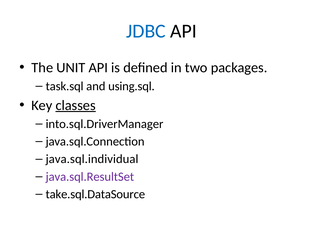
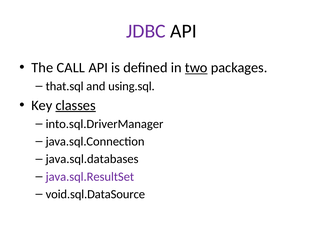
JDBC colour: blue -> purple (146, 31)
UNIT: UNIT -> CALL (71, 68)
two underline: none -> present (196, 68)
task.sql: task.sql -> that.sql (65, 86)
java.sql.individual: java.sql.individual -> java.sql.databases (92, 159)
take.sql.DataSource: take.sql.DataSource -> void.sql.DataSource (95, 194)
